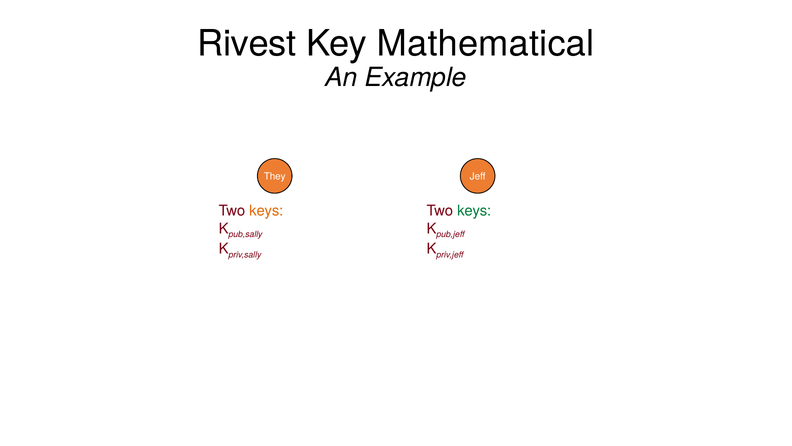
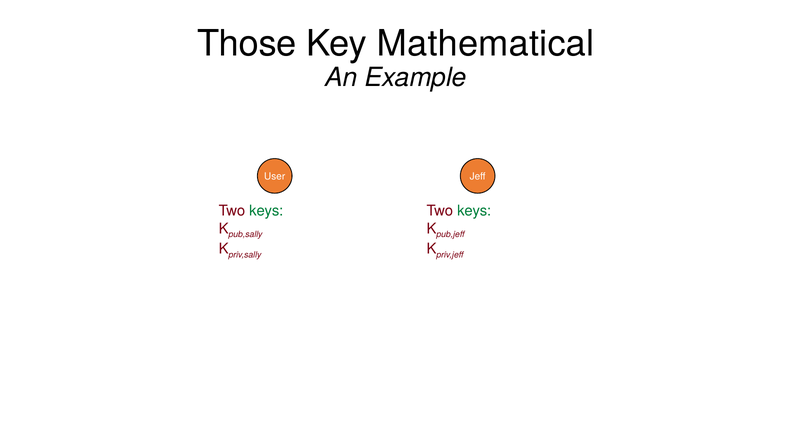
Rivest: Rivest -> Those (247, 43)
They: They -> User (275, 176)
keys colour: orange -> green (266, 211)
